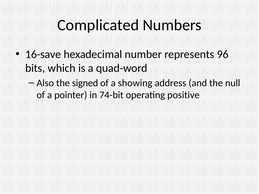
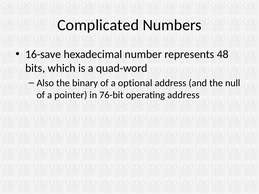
96: 96 -> 48 (223, 54)
signed: signed -> binary (85, 83)
showing: showing -> optional (135, 83)
74-bit: 74-bit -> 76-bit (111, 95)
operating positive: positive -> address (183, 95)
